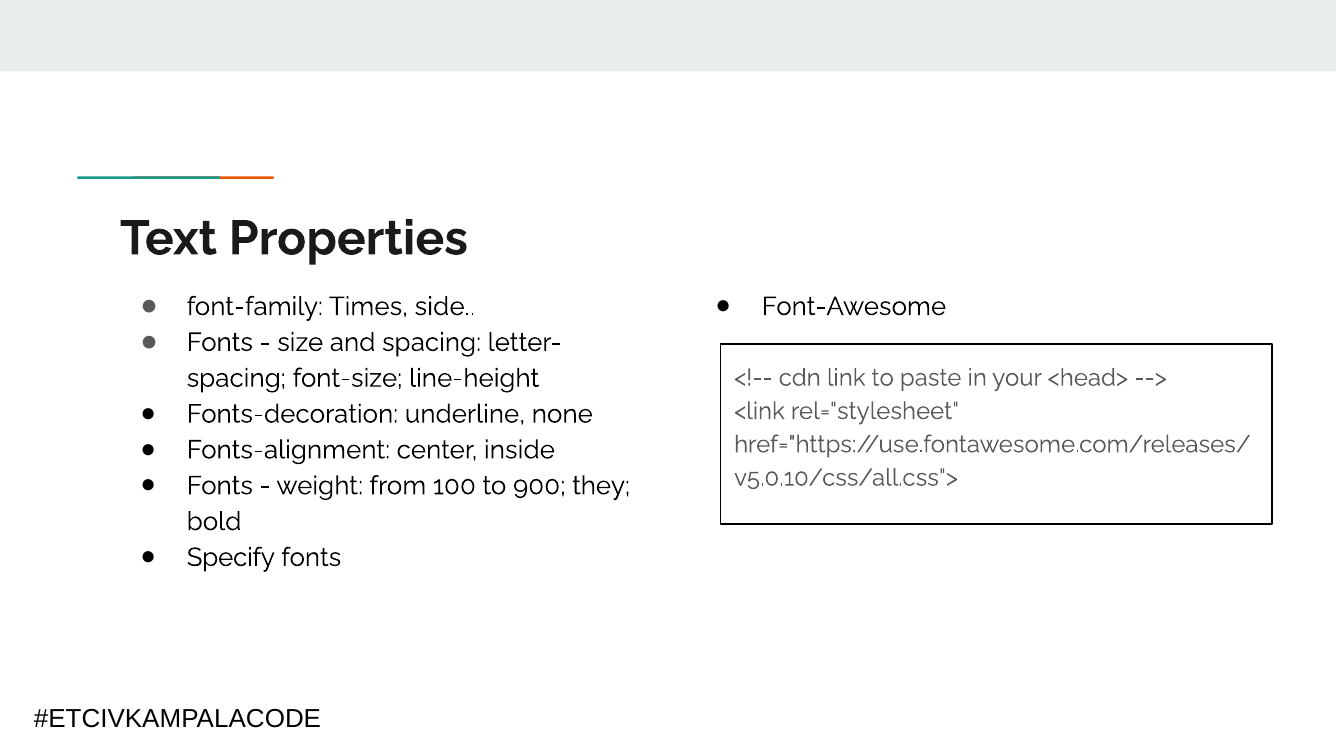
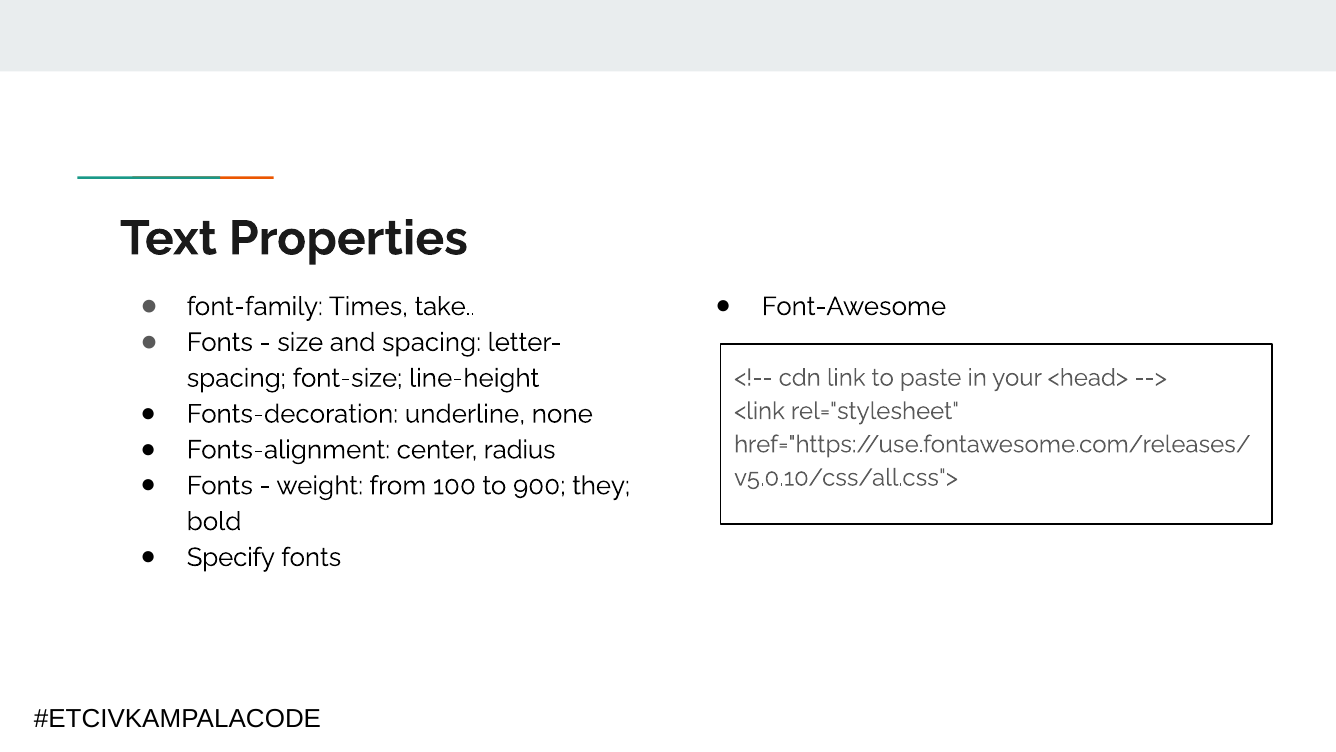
side: side -> take (445, 306)
inside: inside -> radius (520, 450)
